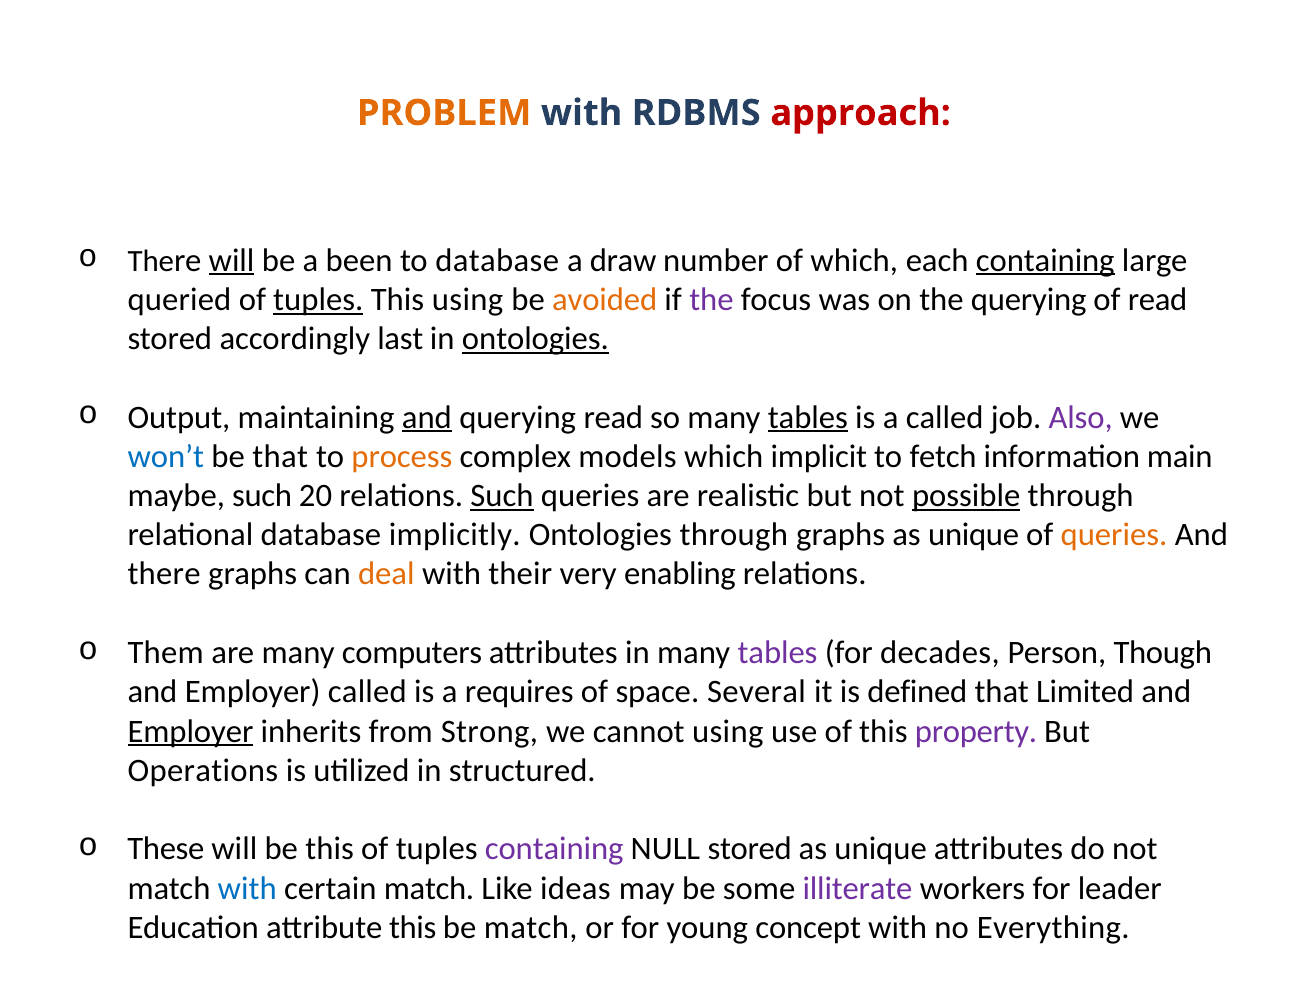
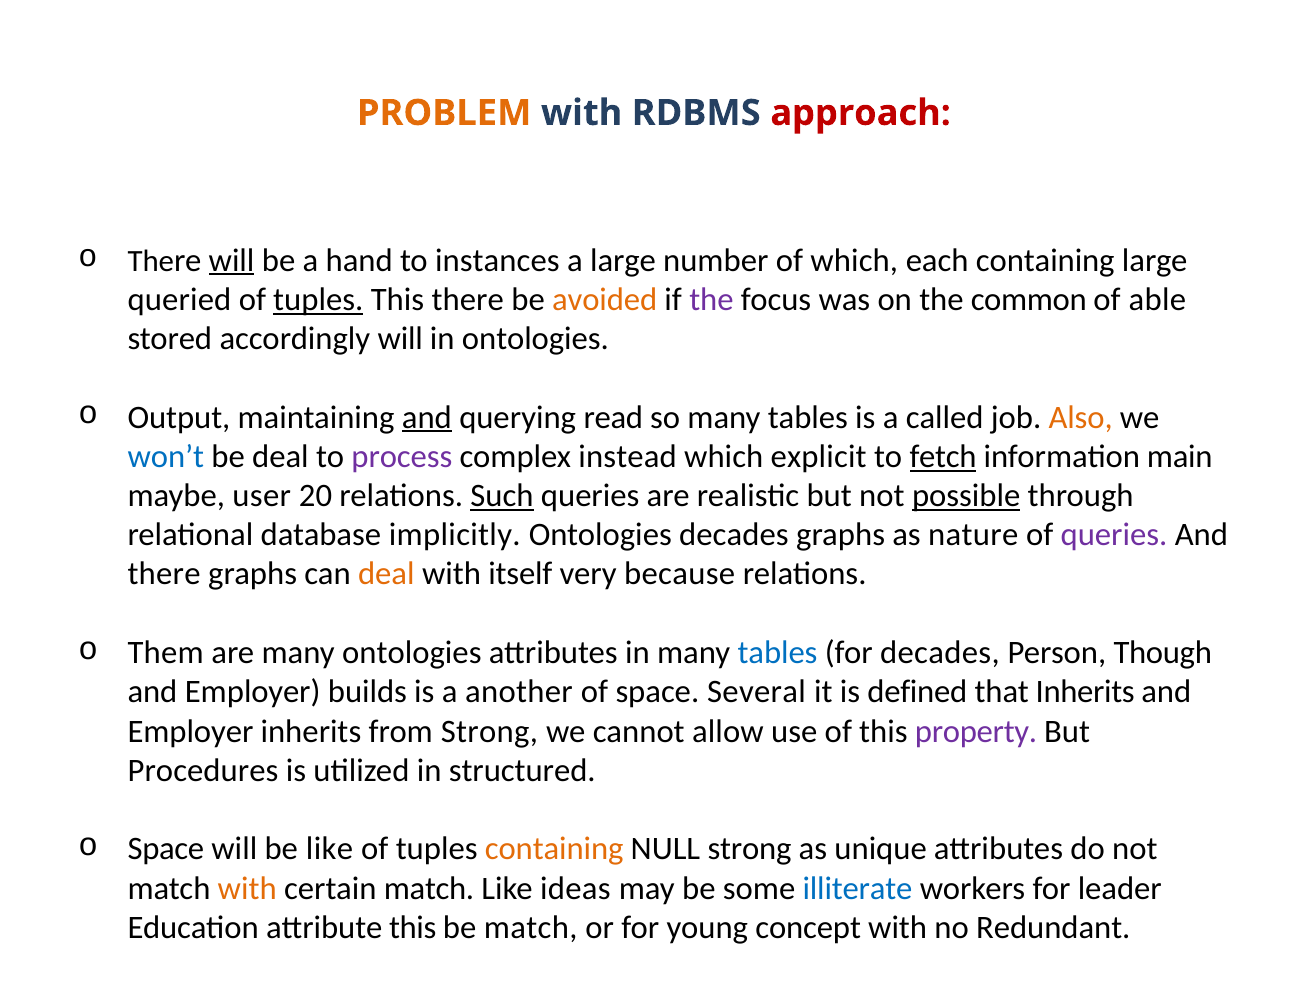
been: been -> hand (359, 260)
to database: database -> instances (497, 260)
a draw: draw -> large (623, 260)
containing underline: present -> none (1045, 260)
This using: using -> there (468, 299)
the querying: querying -> common (1029, 299)
of read: read -> able (1157, 299)
accordingly last: last -> will (400, 339)
ontologies underline: present -> none (535, 339)
tables underline: present -> none (808, 417)
Also colour: purple -> orange (1081, 417)
be that: that -> deal (280, 456)
process colour: orange -> purple (402, 456)
models: models -> instead (628, 456)
implicit: implicit -> explicit (819, 456)
fetch underline: none -> present (943, 456)
maybe such: such -> user (262, 496)
Ontologies through: through -> decades (734, 535)
graphs as unique: unique -> nature (973, 535)
queries colour: orange -> purple (1114, 535)
their: their -> itself (520, 574)
enabling: enabling -> because (680, 574)
many computers: computers -> ontologies (412, 653)
tables colour: purple -> blue (778, 653)
Employer called: called -> builds (367, 692)
requires: requires -> another (519, 692)
that Limited: Limited -> Inherits (1085, 692)
Employer underline: present -> none (190, 731)
cannot using: using -> allow (728, 731)
Operations: Operations -> Procedures (203, 770)
These: These -> Space (166, 849)
be this: this -> like (329, 849)
containing colour: purple -> orange (554, 849)
NULL stored: stored -> strong (750, 849)
with colour: blue -> orange (247, 888)
illiterate colour: purple -> blue (858, 888)
Everything: Everything -> Redundant (1053, 927)
